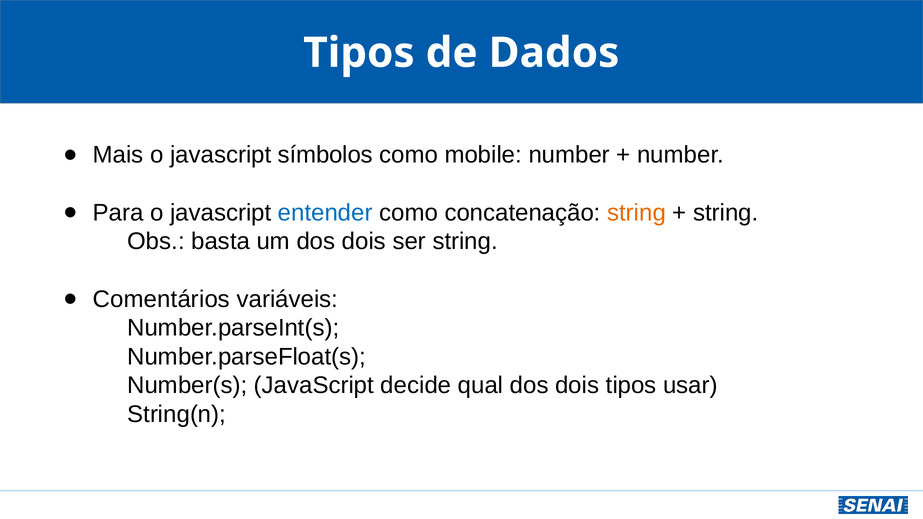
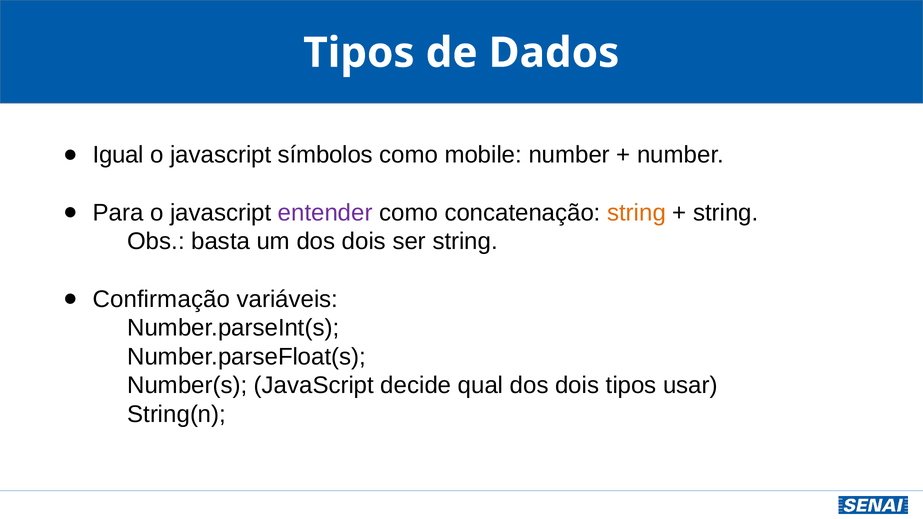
Mais: Mais -> Igual (118, 155)
entender colour: blue -> purple (325, 213)
Comentários: Comentários -> Confirmação (161, 299)
